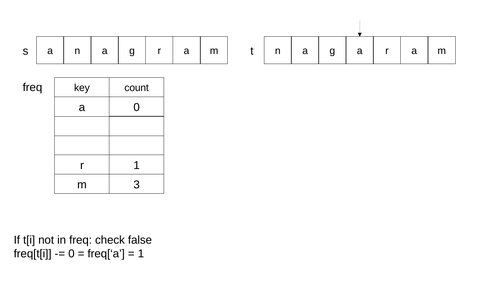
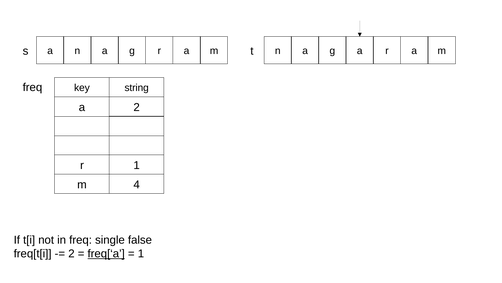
count: count -> string (137, 88)
a 0: 0 -> 2 (137, 107)
3: 3 -> 4 (137, 184)
check: check -> single (110, 239)
0: 0 -> 2 (71, 253)
freq[‘a underline: none -> present (106, 253)
